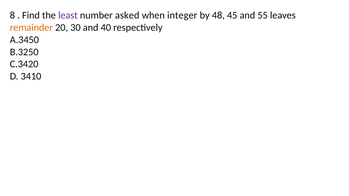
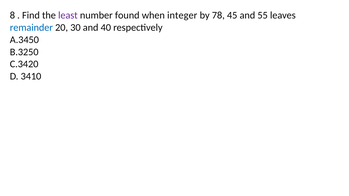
asked: asked -> found (127, 15)
48: 48 -> 78 (218, 15)
remainder colour: orange -> blue (31, 28)
